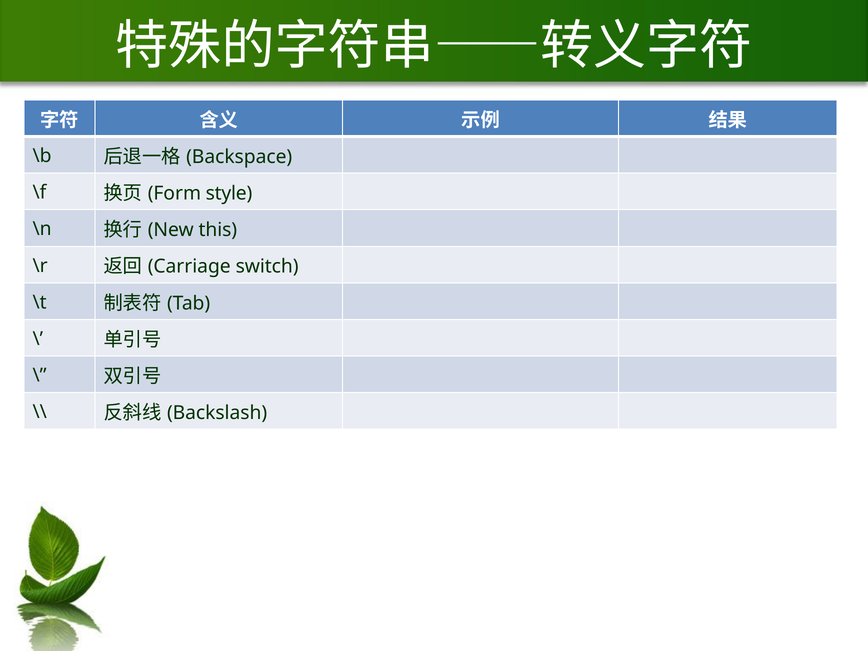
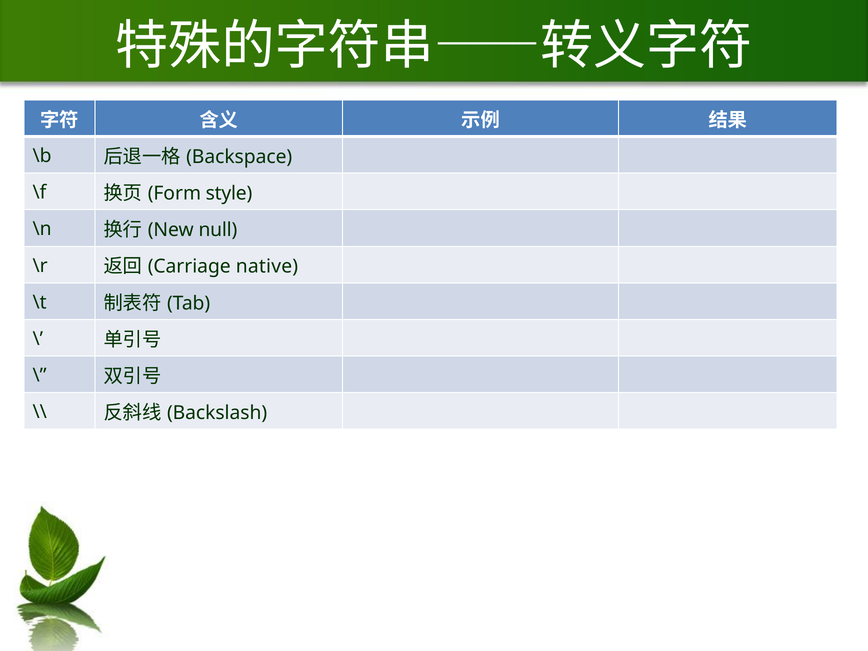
this: this -> null (218, 230)
switch: switch -> native (267, 267)
